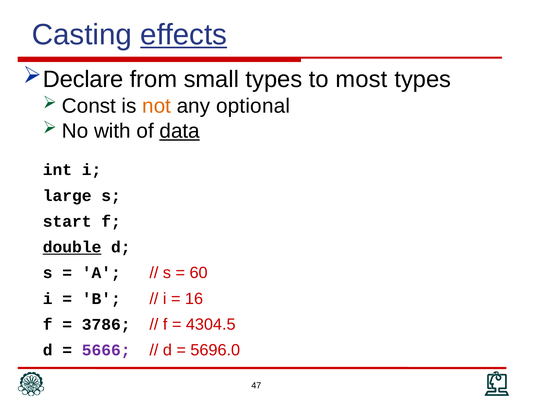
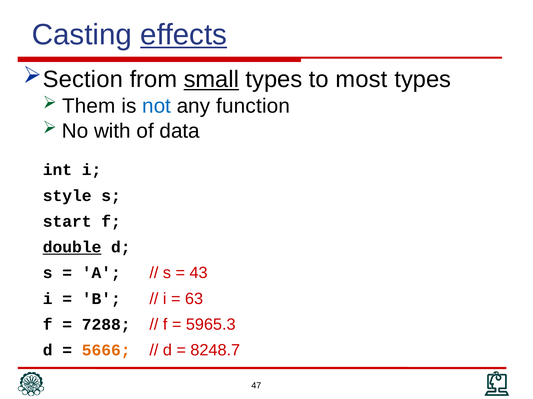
Declare: Declare -> Section (83, 80)
small underline: none -> present (211, 80)
Const: Const -> Them (89, 106)
not colour: orange -> blue (157, 106)
optional: optional -> function (253, 106)
data underline: present -> none (180, 131)
large: large -> style (67, 196)
60: 60 -> 43 (199, 273)
16: 16 -> 63 (194, 299)
3786: 3786 -> 7288 (106, 325)
4304.5: 4304.5 -> 5965.3 (211, 325)
5666 colour: purple -> orange (106, 351)
5696.0: 5696.0 -> 8248.7 (215, 351)
